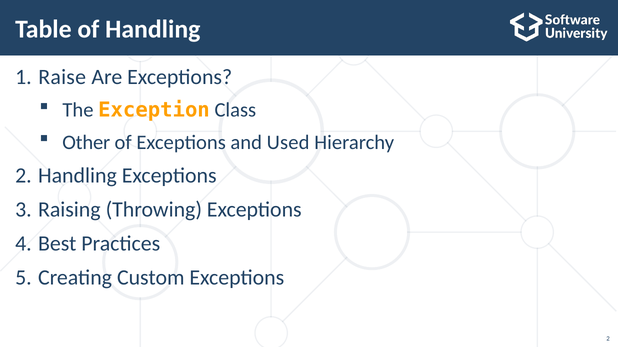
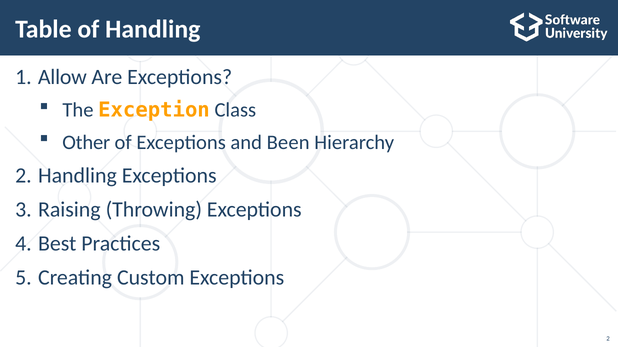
Raise: Raise -> Allow (62, 77)
Used: Used -> Been (288, 143)
